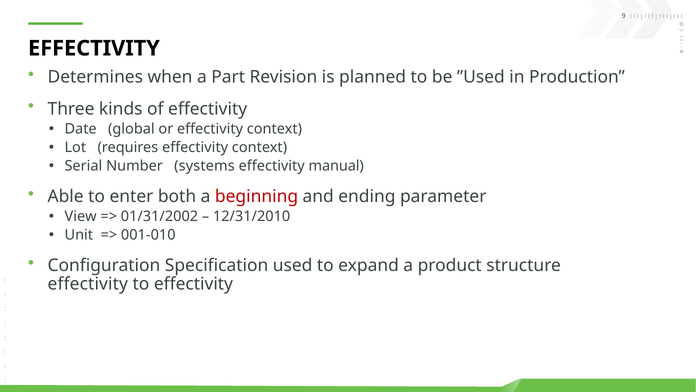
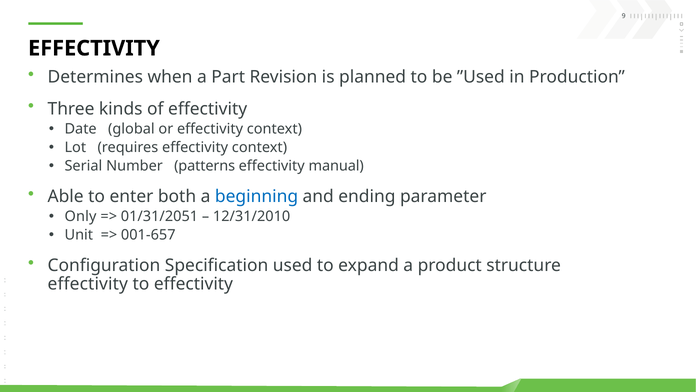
systems: systems -> patterns (205, 166)
beginning colour: red -> blue (257, 196)
View: View -> Only (81, 216)
01/31/2002: 01/31/2002 -> 01/31/2051 (159, 216)
001-010: 001-010 -> 001-657 (148, 235)
